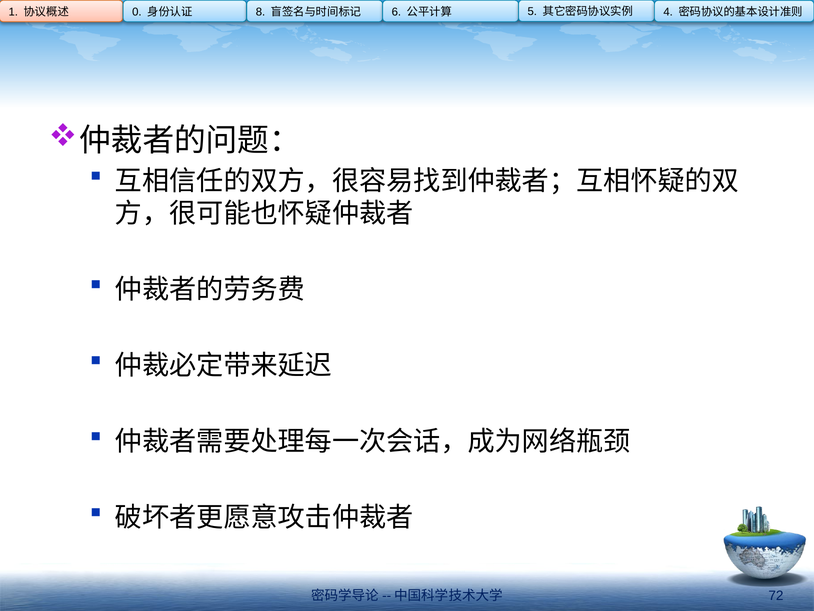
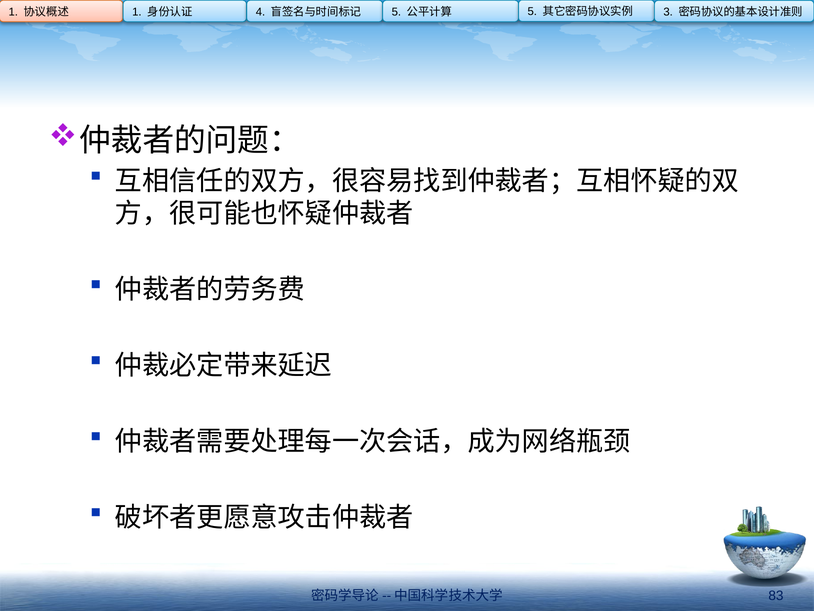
0: 0 -> 1 (137, 12)
8: 8 -> 4 (260, 12)
6: 6 -> 5 (396, 12)
4: 4 -> 3 (668, 12)
72: 72 -> 83 (776, 595)
